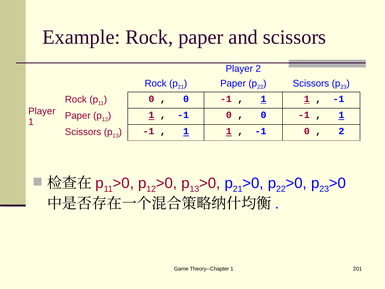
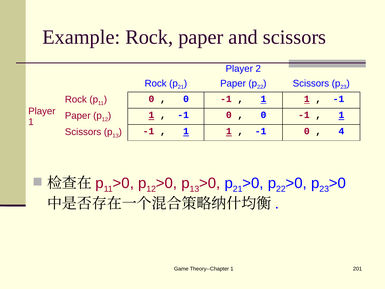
2: 2 -> 4 (341, 131)
